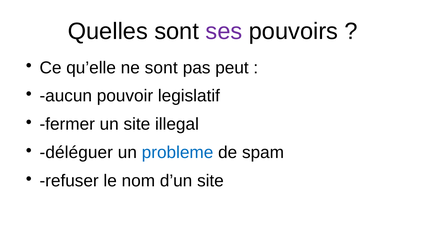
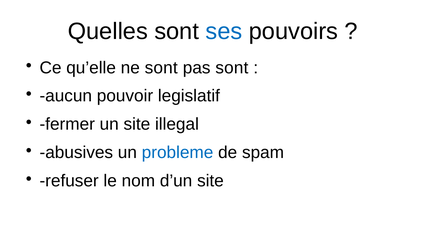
ses colour: purple -> blue (224, 31)
pas peut: peut -> sont (232, 68)
déléguer: déléguer -> abusives (76, 152)
